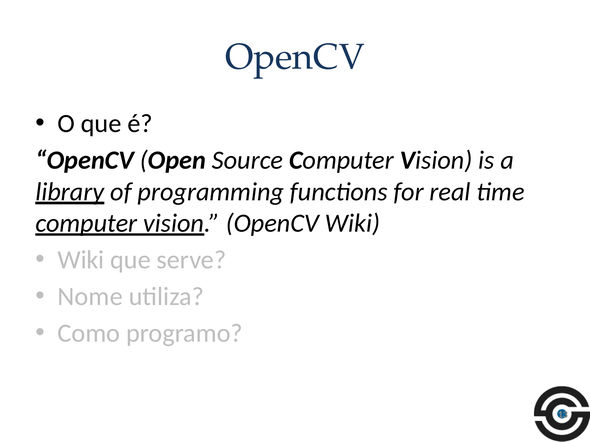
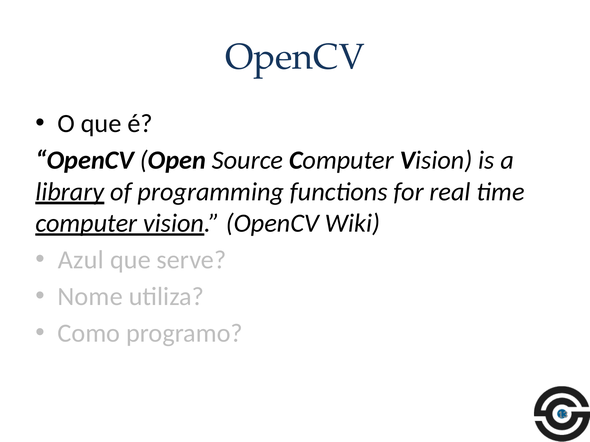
Wiki: Wiki -> Azul (81, 260)
